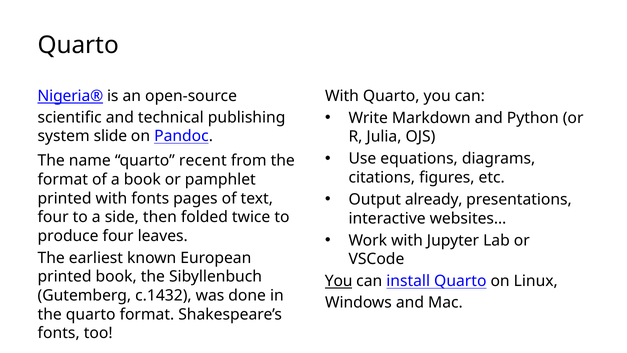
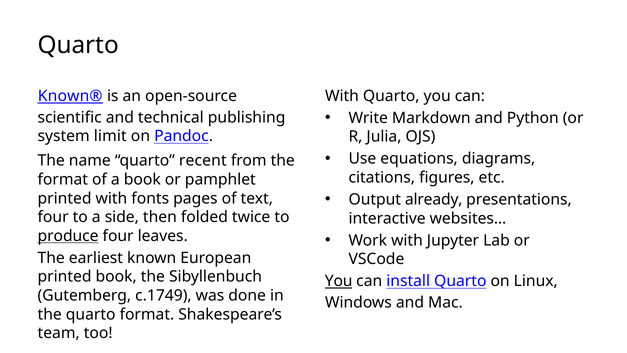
Nigeria®: Nigeria® -> Known® (70, 96)
slide: slide -> limit (110, 136)
produce underline: none -> present (68, 236)
c.1432: c.1432 -> c.1749 (163, 295)
fonts: fonts -> team (59, 333)
